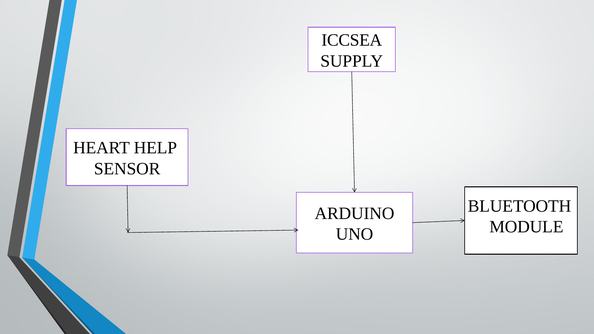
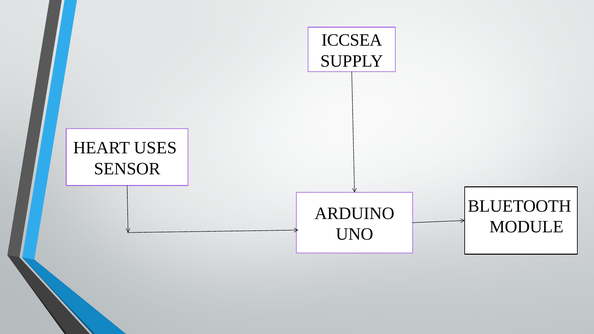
HELP: HELP -> USES (155, 148)
